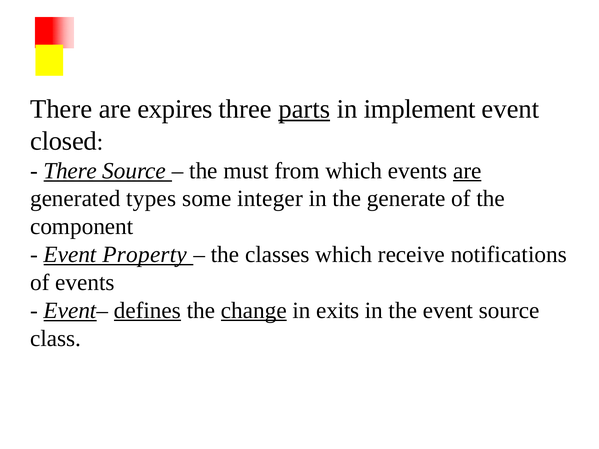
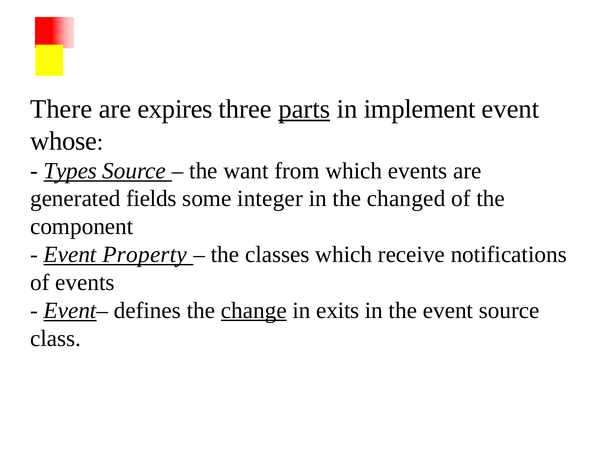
closed: closed -> whose (64, 141)
There: There -> Types (70, 171)
must: must -> want (246, 171)
are underline: present -> none (467, 171)
types: types -> fields (151, 199)
generate: generate -> changed (406, 199)
defines underline: present -> none (147, 311)
